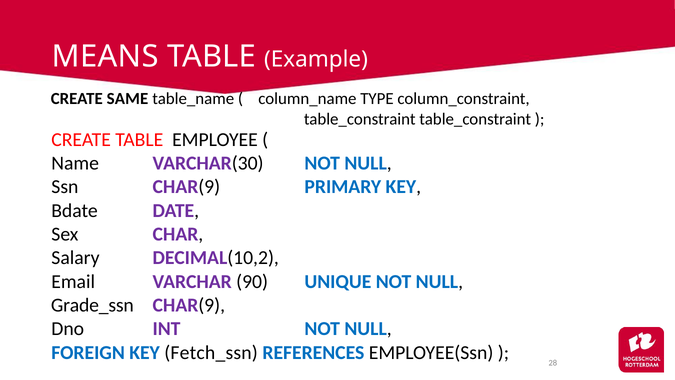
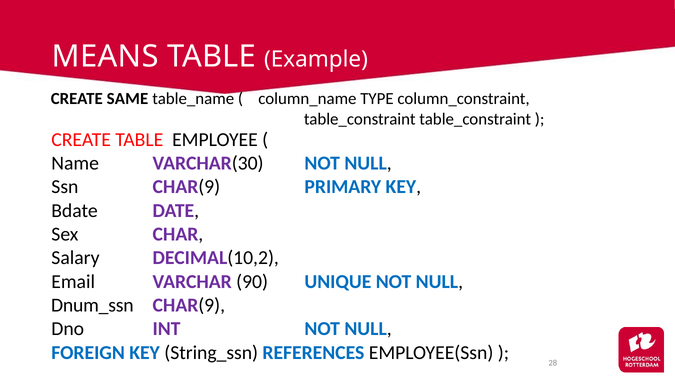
Grade_ssn: Grade_ssn -> Dnum_ssn (92, 305)
Fetch_ssn: Fetch_ssn -> String_ssn (211, 352)
